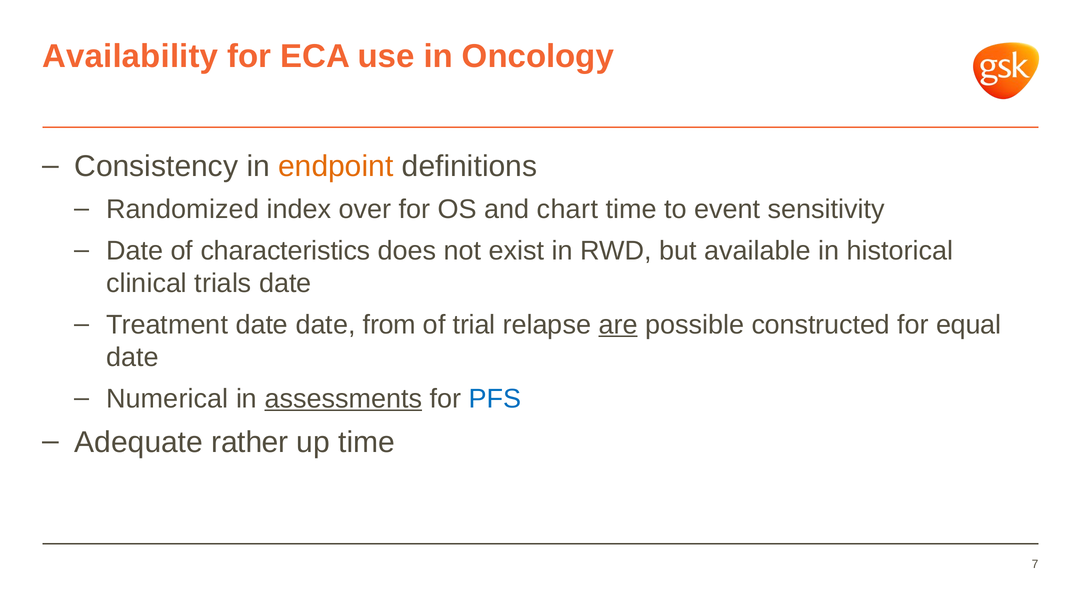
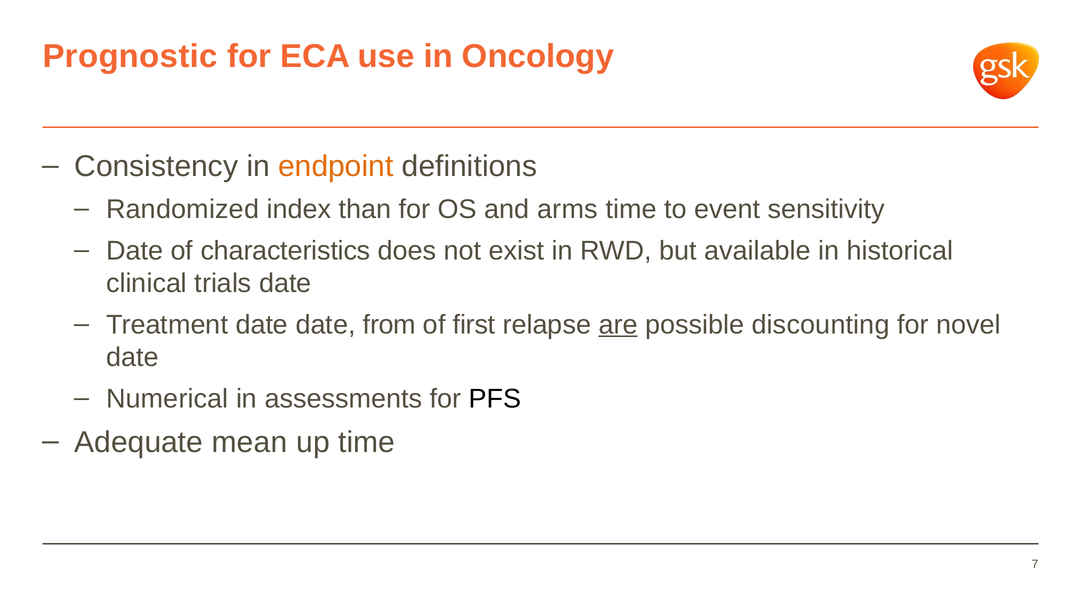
Availability: Availability -> Prognostic (130, 56)
over: over -> than (365, 209)
chart: chart -> arms (567, 209)
trial: trial -> first (474, 325)
constructed: constructed -> discounting (821, 325)
equal: equal -> novel (969, 325)
assessments underline: present -> none (343, 399)
PFS colour: blue -> black (495, 399)
rather: rather -> mean (250, 442)
